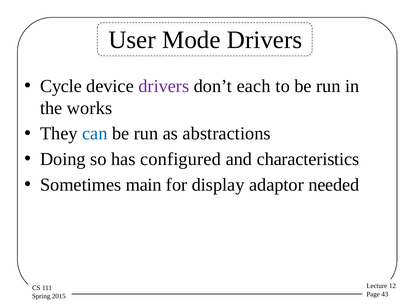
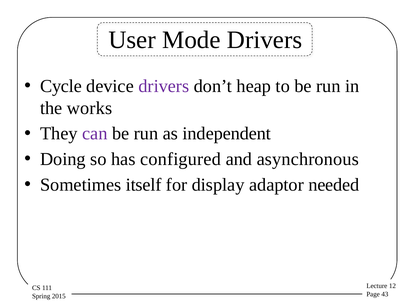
each: each -> heap (254, 86)
can colour: blue -> purple (95, 134)
abstractions: abstractions -> independent (227, 134)
characteristics: characteristics -> asynchronous (308, 159)
main: main -> itself (144, 185)
